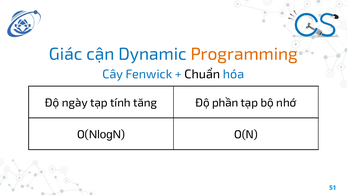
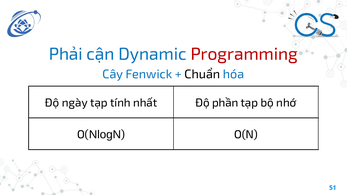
Giác: Giác -> Phải (66, 54)
Programming colour: orange -> red (244, 54)
tăng: tăng -> nhất (145, 103)
